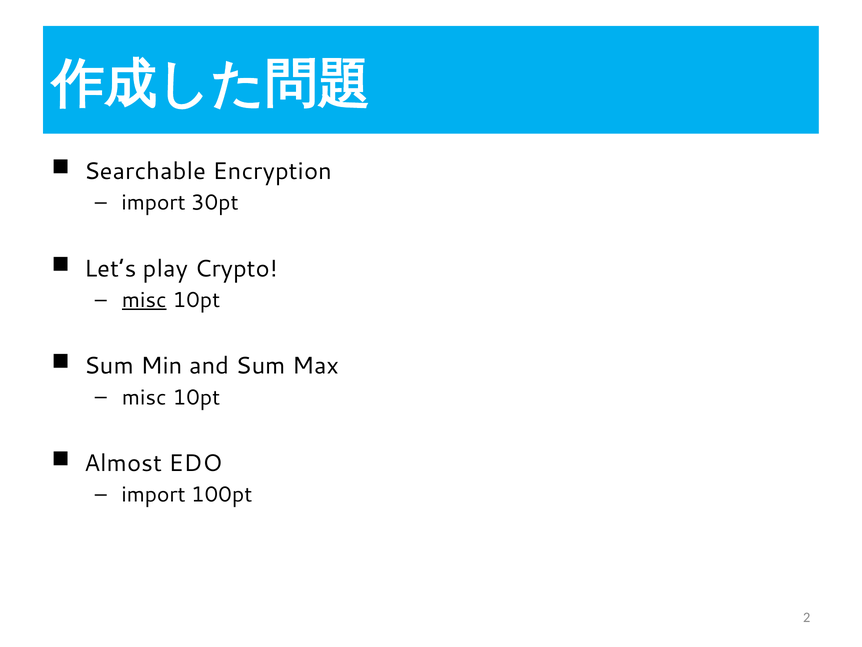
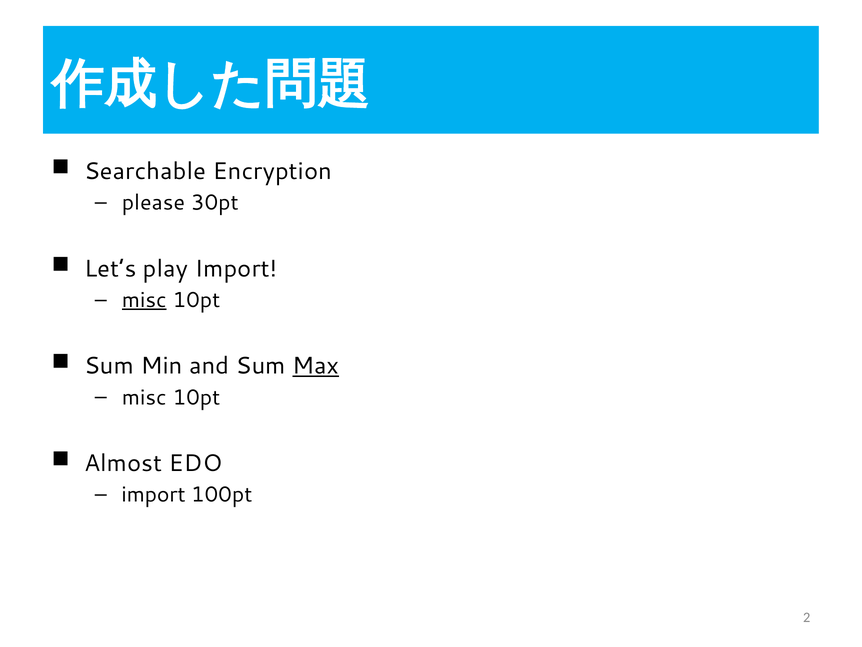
import: import -> please (153, 203)
play Crypto: Crypto -> Import (236, 268)
Max underline: none -> present (316, 366)
